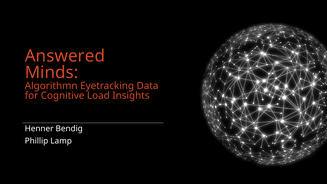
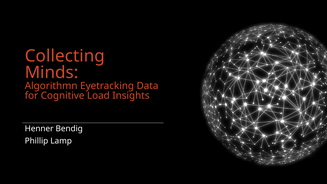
Answered: Answered -> Collecting (65, 56)
